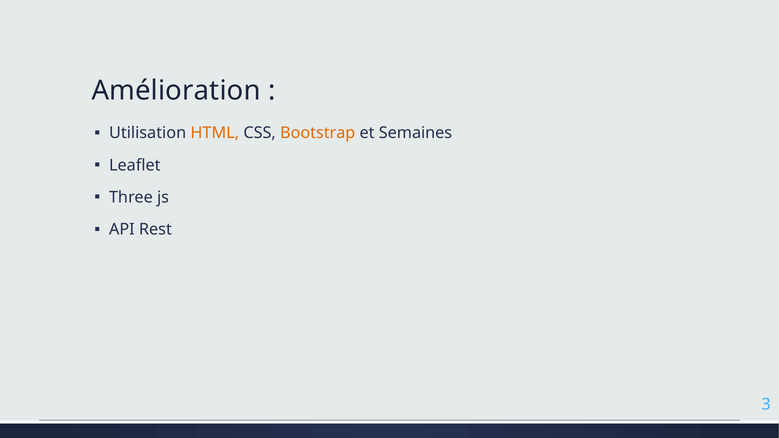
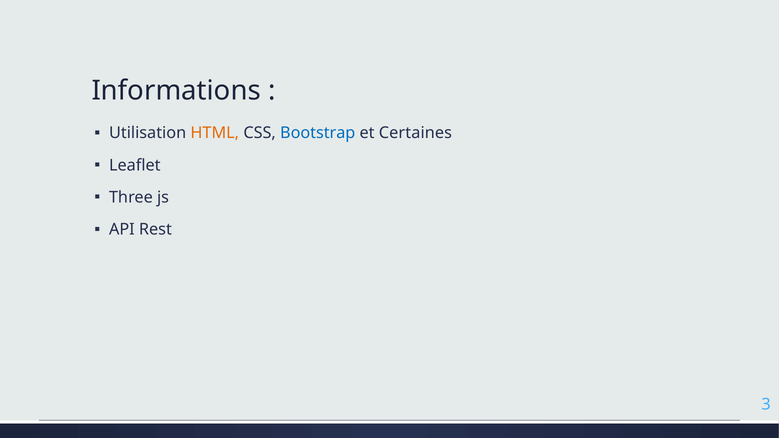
Amélioration: Amélioration -> Informations (176, 91)
Bootstrap colour: orange -> blue (318, 133)
Semaines: Semaines -> Certaines (415, 133)
